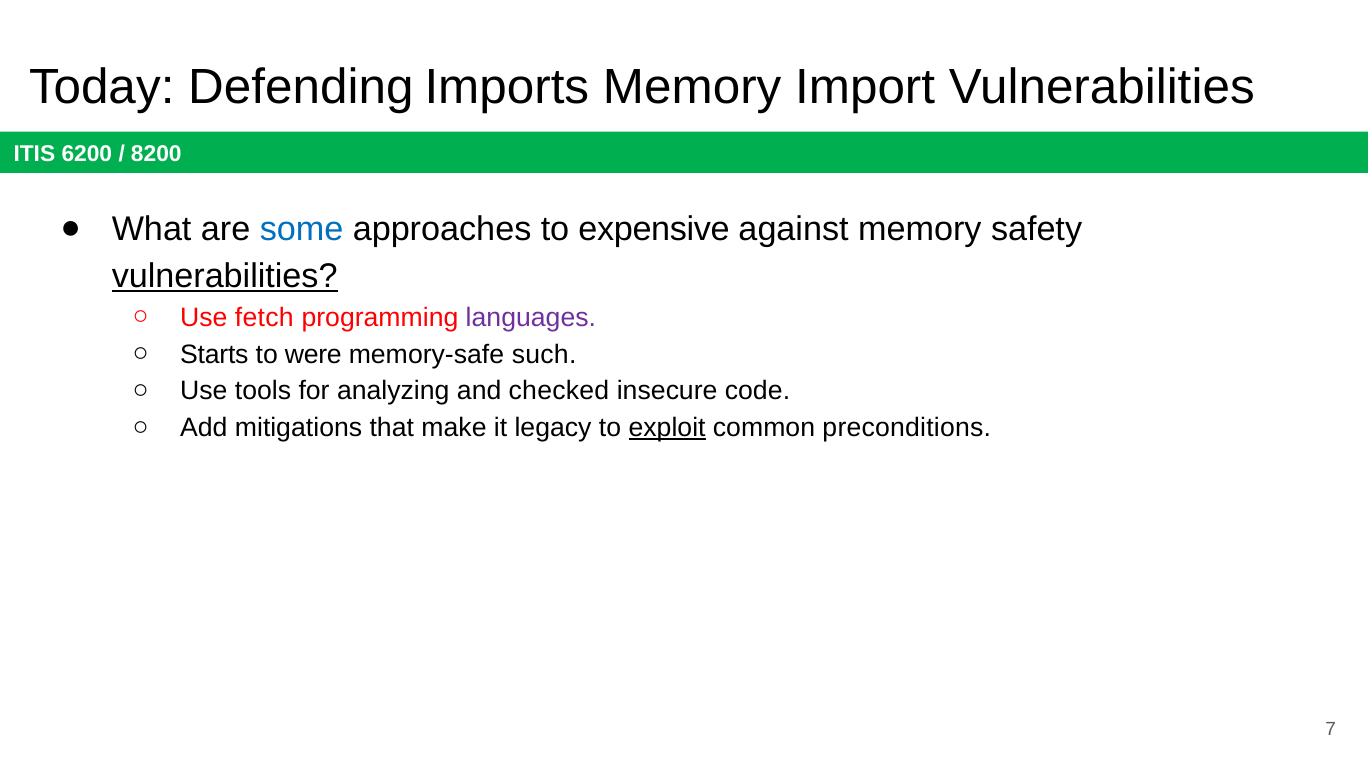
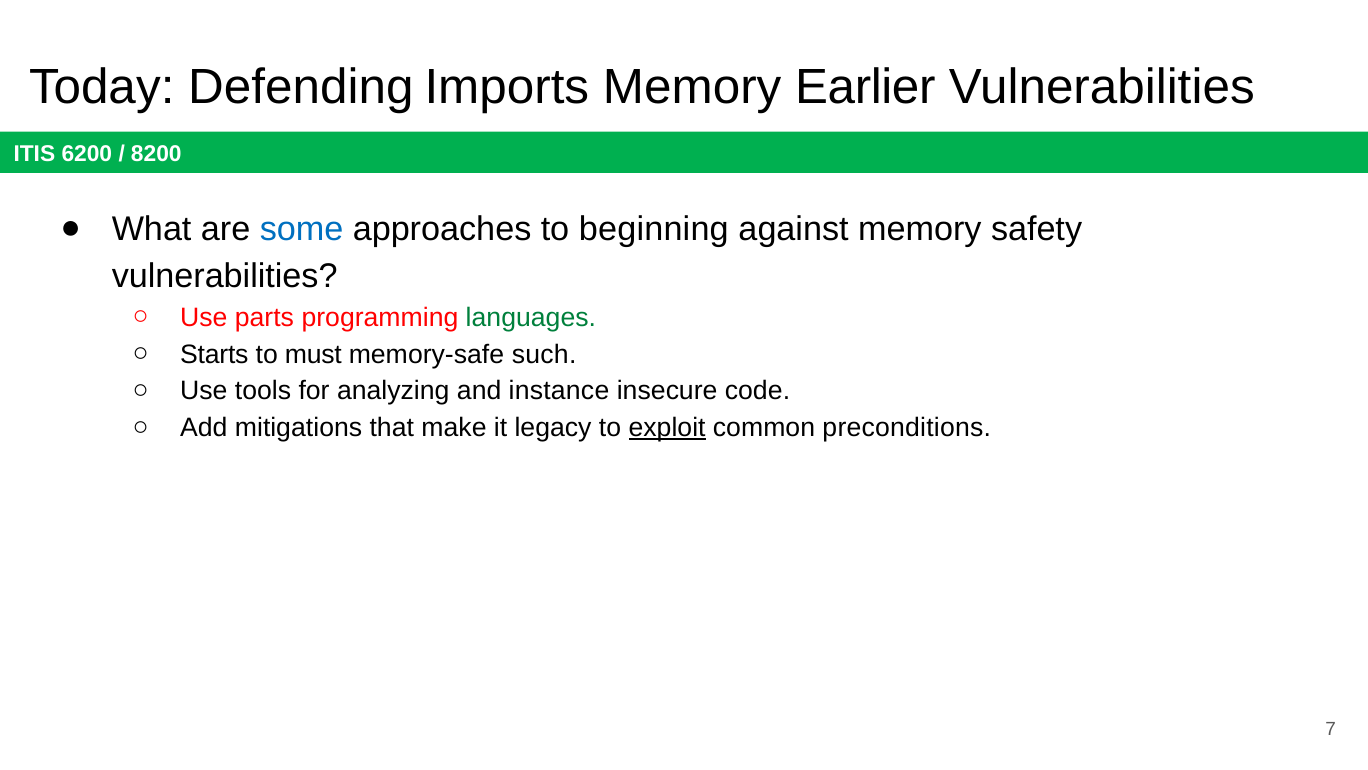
Import: Import -> Earlier (865, 87)
expensive: expensive -> beginning (654, 229)
vulnerabilities underline: present -> none (225, 276)
fetch: fetch -> parts (264, 317)
languages colour: purple -> green (531, 317)
were: were -> must (313, 354)
checked: checked -> instance (559, 391)
